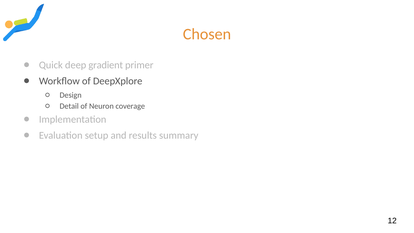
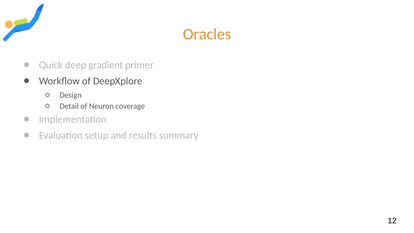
Chosen: Chosen -> Oracles (207, 34)
